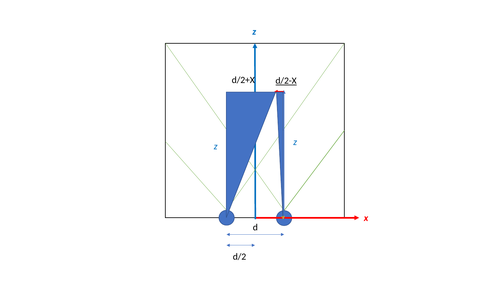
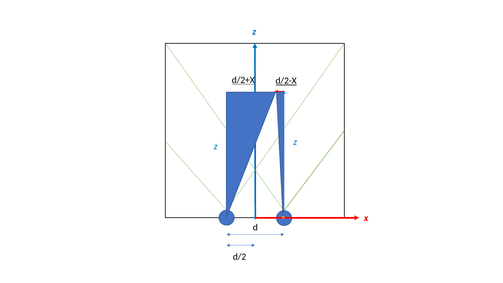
d/2+X underline: none -> present (243, 80)
